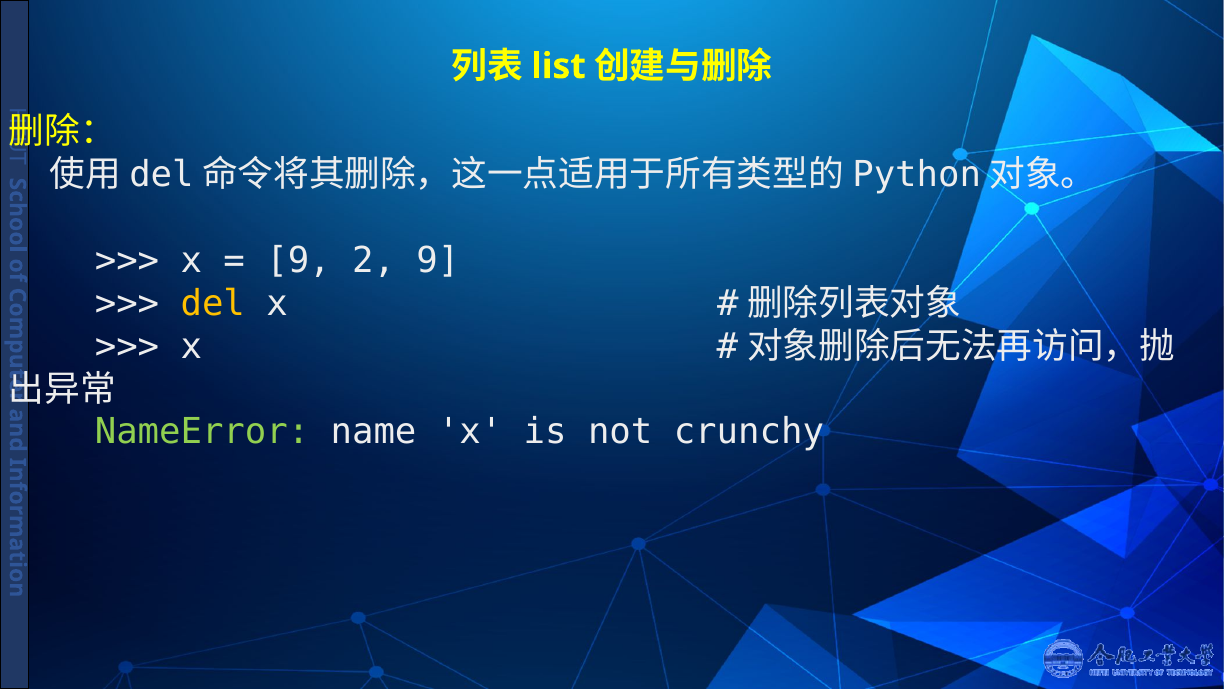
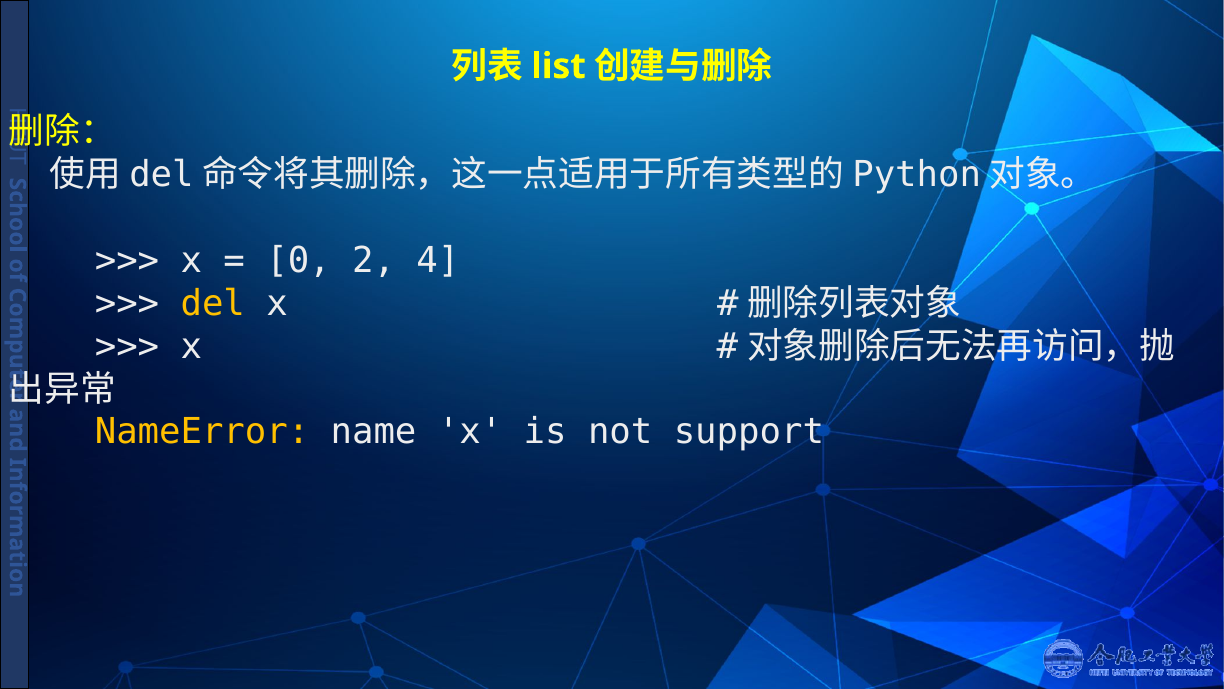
9: 9 -> 0 (299, 260)
2 9: 9 -> 4 (438, 260)
NameError colour: light green -> yellow (202, 432)
crunchy: crunchy -> support (749, 432)
